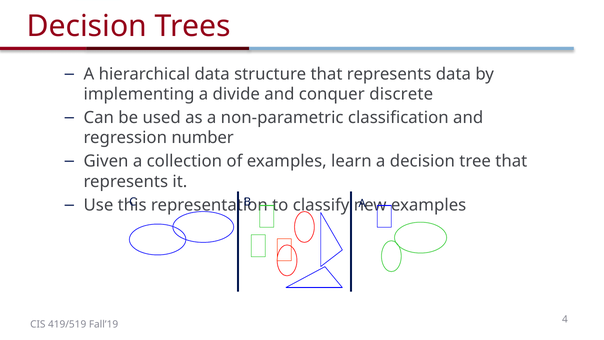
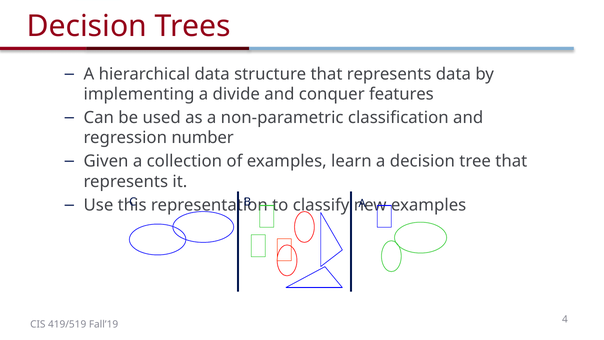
discrete: discrete -> features (401, 94)
